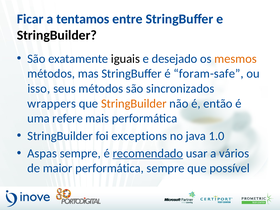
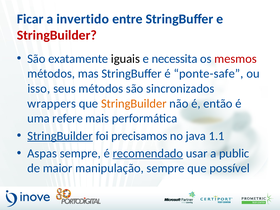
tentamos: tentamos -> invertido (83, 19)
StringBuilder colour: black -> red (57, 35)
desejado: desejado -> necessita (175, 59)
mesmos colour: orange -> red (236, 59)
foram-safe: foram-safe -> ponte-safe (209, 74)
StringBuilder underline: none -> present (60, 136)
exceptions: exceptions -> precisamos (139, 136)
1.0: 1.0 -> 1.1 (217, 136)
vários: vários -> public (234, 153)
maior performática: performática -> manipulação (110, 168)
